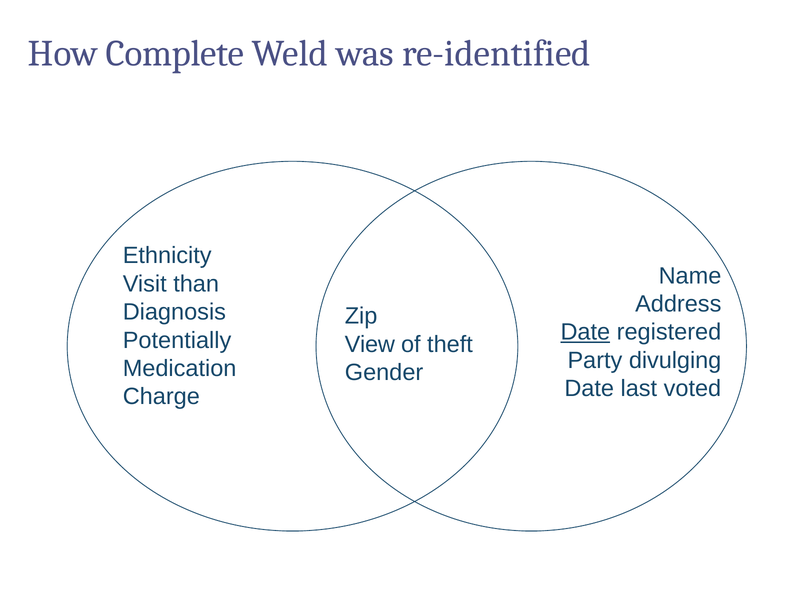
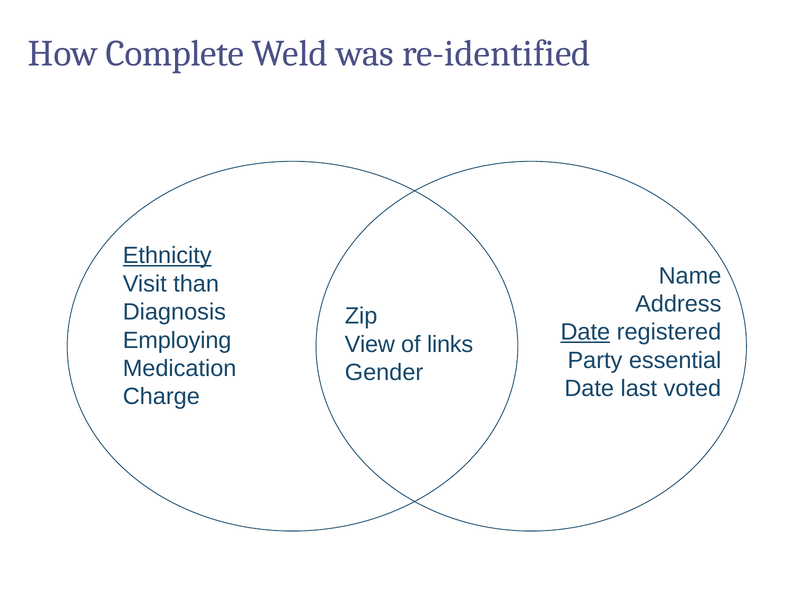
Ethnicity underline: none -> present (167, 256)
Potentially: Potentially -> Employing (177, 340)
theft: theft -> links (450, 344)
divulging: divulging -> essential (675, 361)
